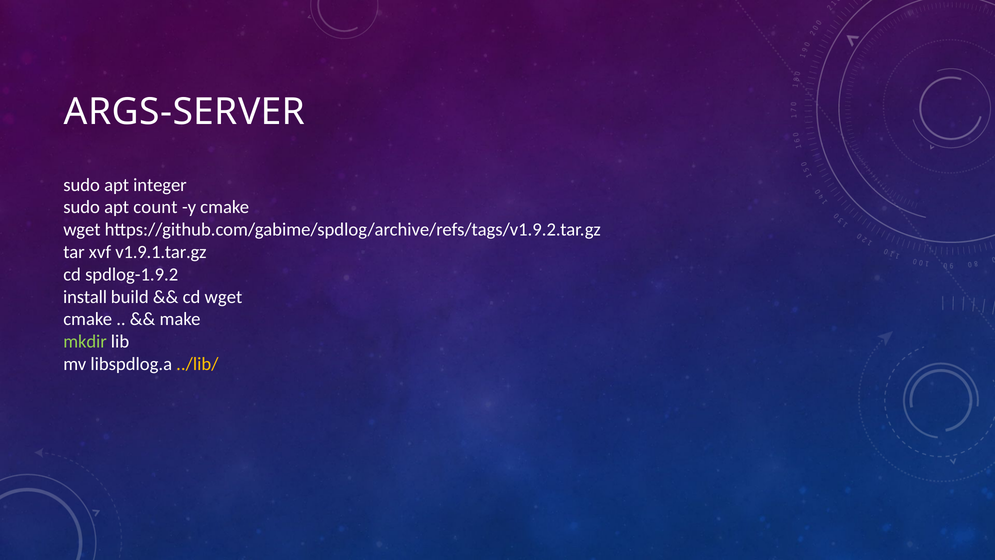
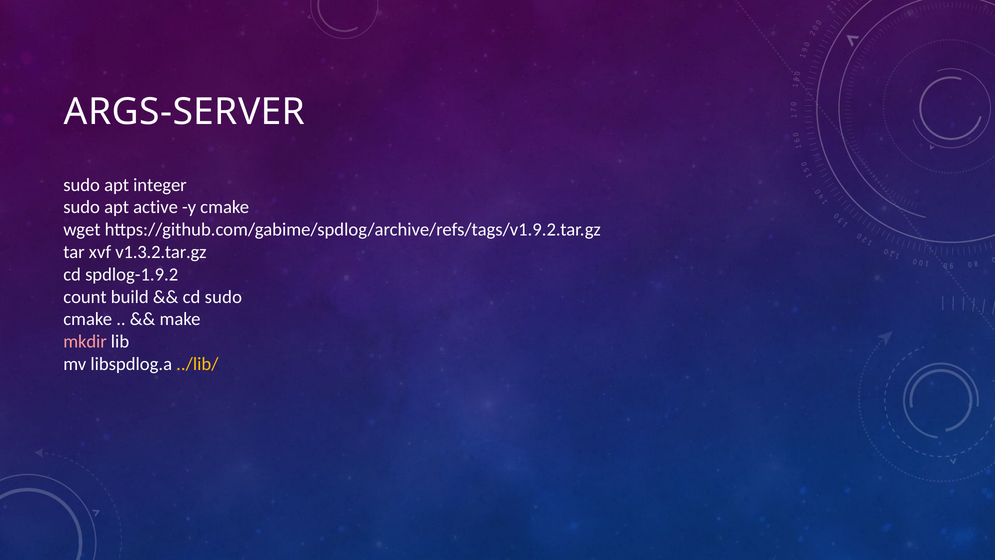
count: count -> active (156, 207)
v1.9.1.tar.gz: v1.9.1.tar.gz -> v1.3.2.tar.gz (161, 252)
install: install -> count (85, 297)
cd wget: wget -> sudo (223, 297)
mkdir colour: light green -> pink (85, 341)
